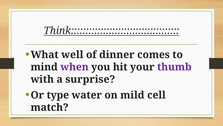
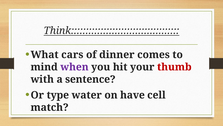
well: well -> cars (72, 54)
thumb colour: purple -> red (174, 67)
surprise: surprise -> sentence (90, 79)
mild: mild -> have (132, 95)
